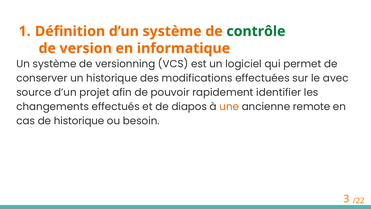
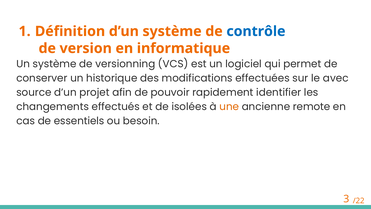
contrôle colour: green -> blue (256, 31)
diapos: diapos -> isolées (189, 107)
de historique: historique -> essentiels (79, 121)
